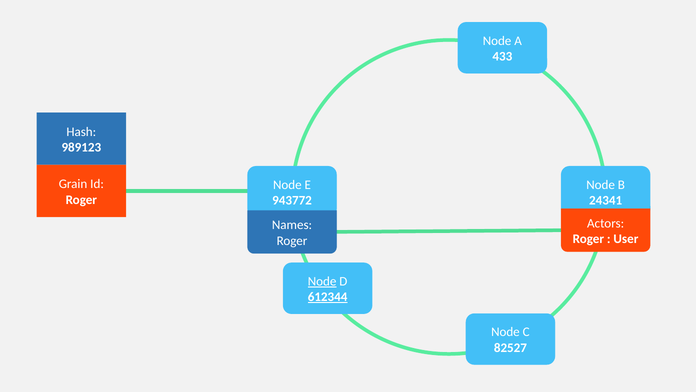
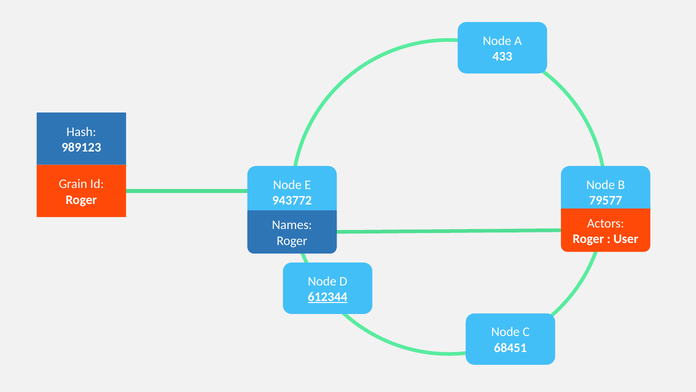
24341: 24341 -> 79577 (606, 200)
Node underline: present -> none (322, 281)
82527: 82527 -> 68451 (510, 347)
